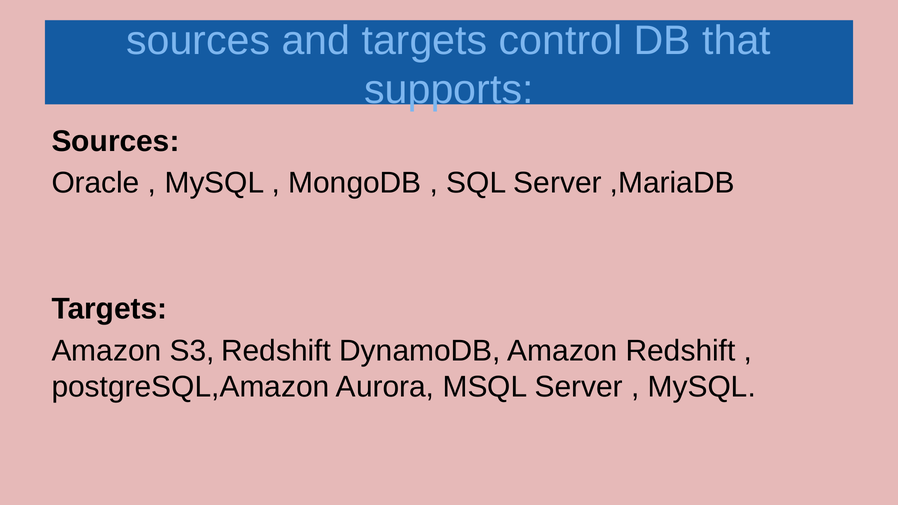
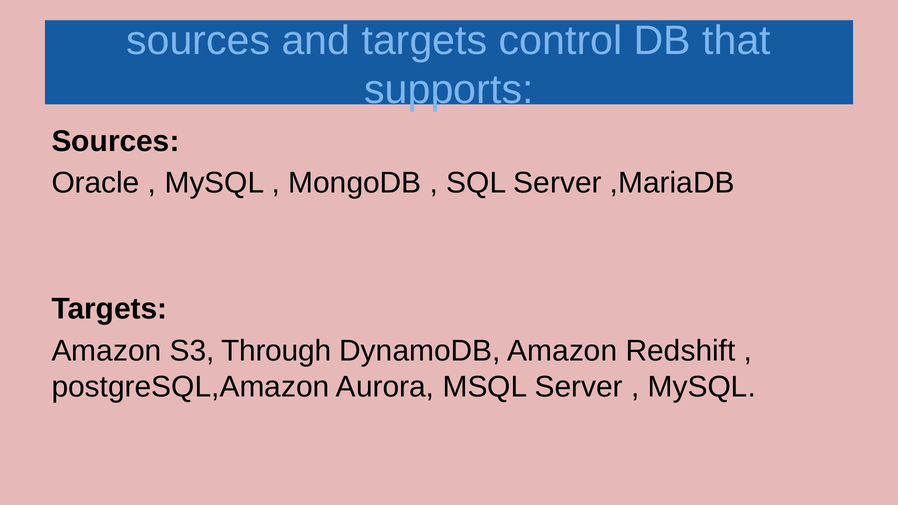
S3 Redshift: Redshift -> Through (276, 351)
